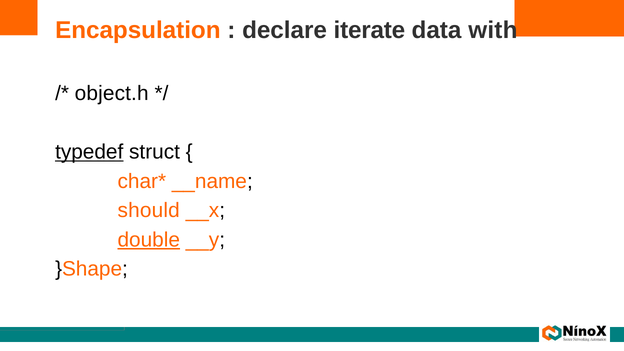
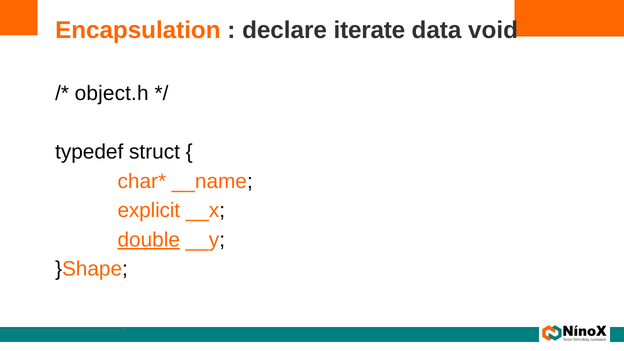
with: with -> void (493, 30)
typedef underline: present -> none (89, 152)
should: should -> explicit (149, 211)
